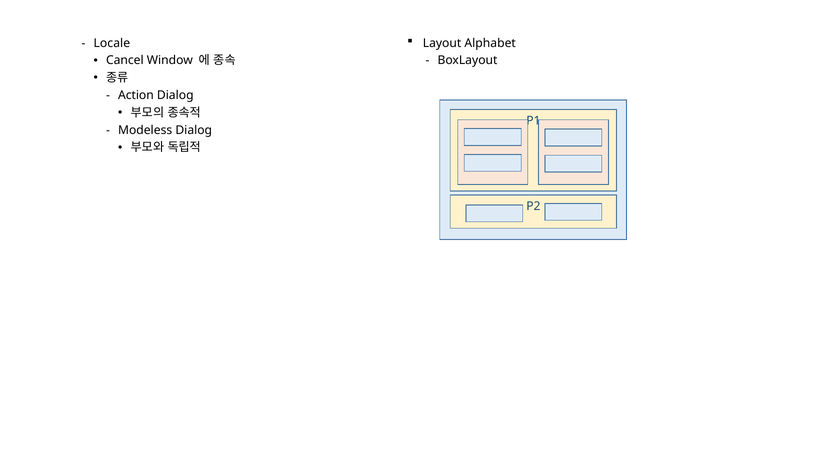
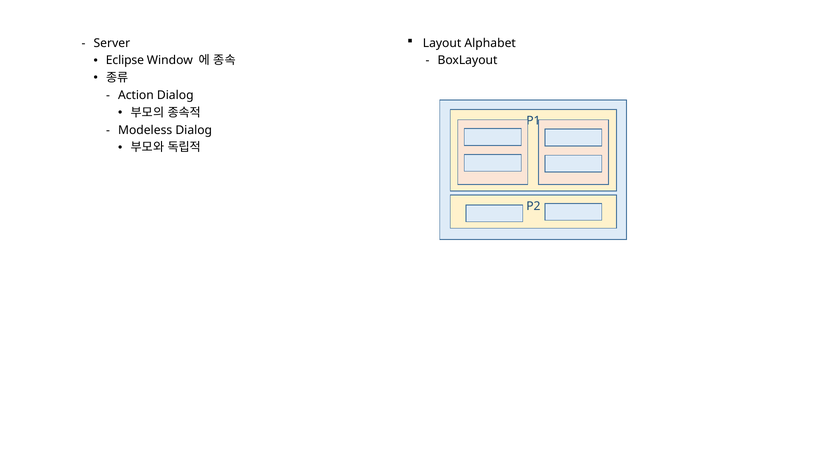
Locale: Locale -> Server (112, 43)
Cancel: Cancel -> Eclipse (125, 60)
